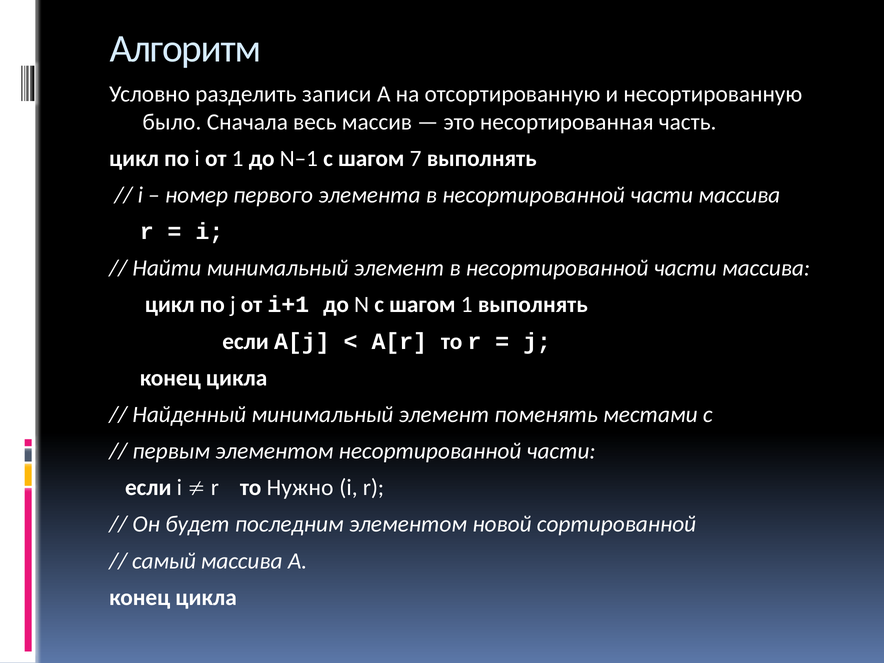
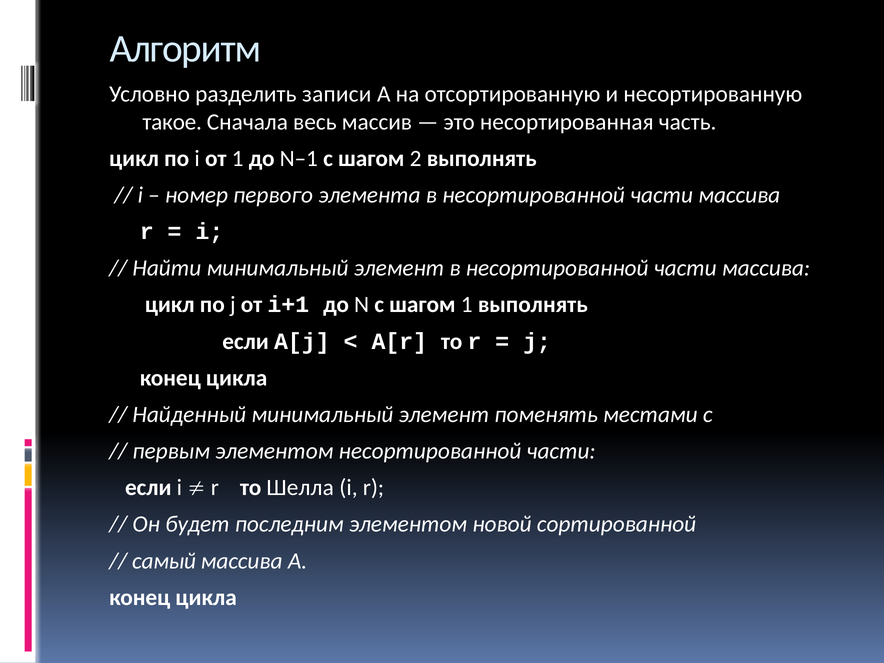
было: было -> такое (172, 122)
7: 7 -> 2 (416, 158)
Нужно: Нужно -> Шелла (300, 488)
